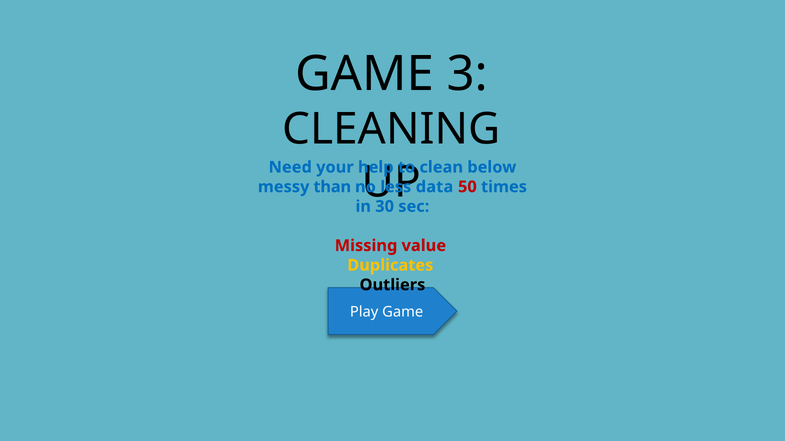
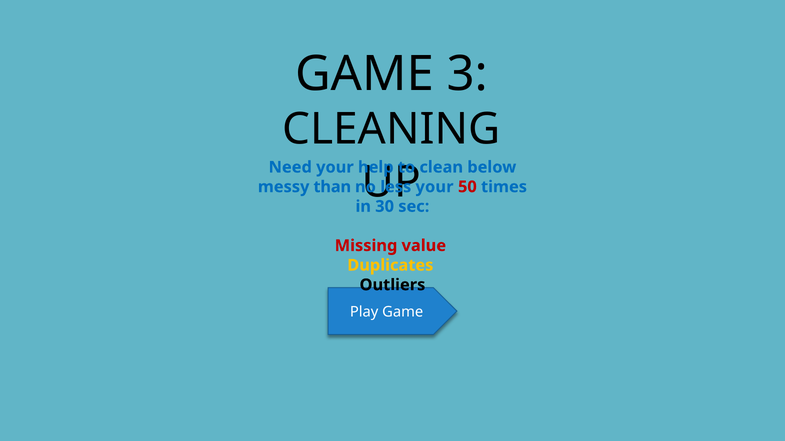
data: data -> your (435, 187)
